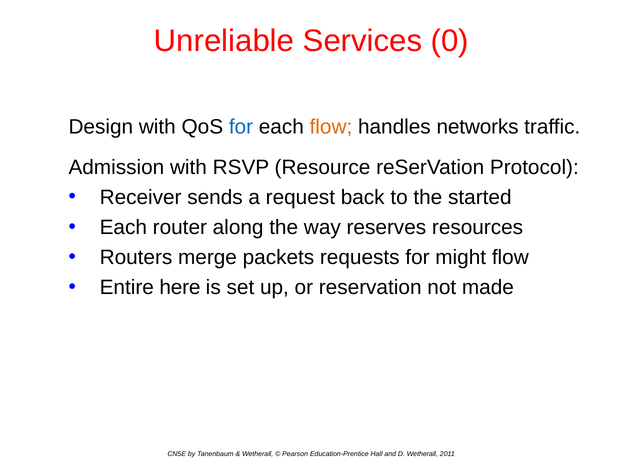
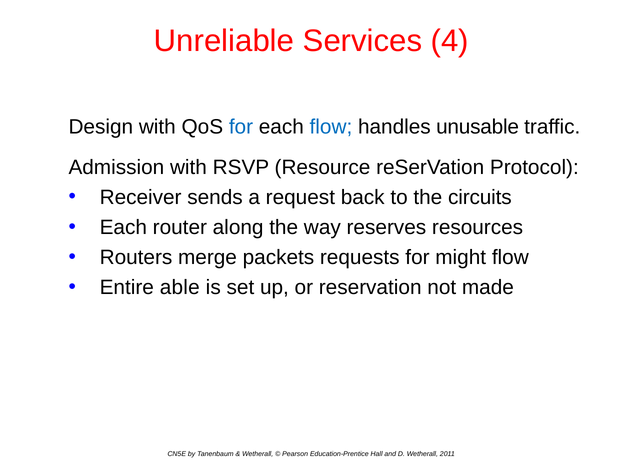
0: 0 -> 4 (450, 41)
flow colour: orange -> blue (331, 127)
networks: networks -> unusable (478, 127)
started: started -> circuits (480, 197)
here: here -> able (180, 288)
